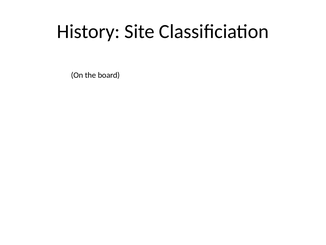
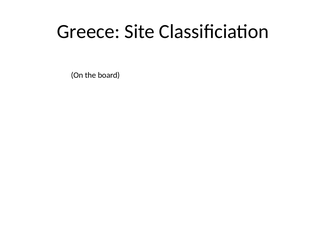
History: History -> Greece (88, 32)
